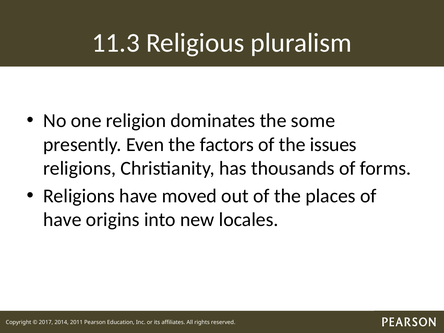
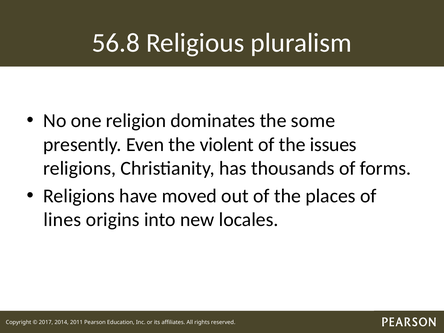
11.3: 11.3 -> 56.8 (116, 43)
factors: factors -> violent (227, 145)
have: have -> lines (62, 220)
